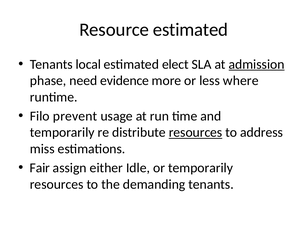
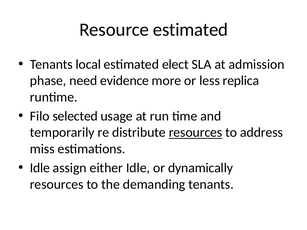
admission underline: present -> none (257, 64)
where: where -> replica (241, 81)
prevent: prevent -> selected (75, 116)
Fair: Fair -> Idle (40, 168)
or temporarily: temporarily -> dynamically (201, 168)
